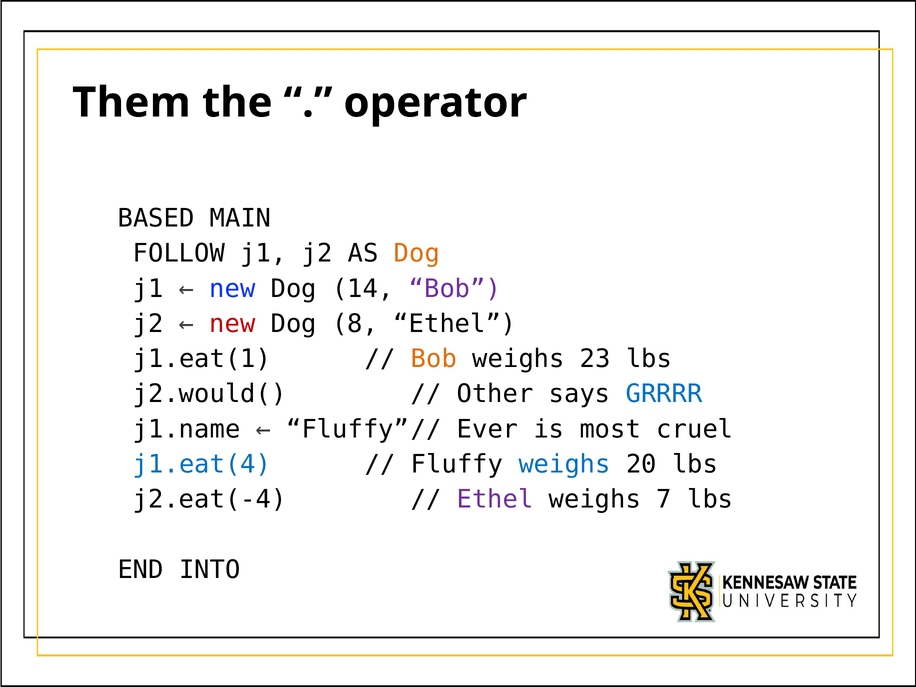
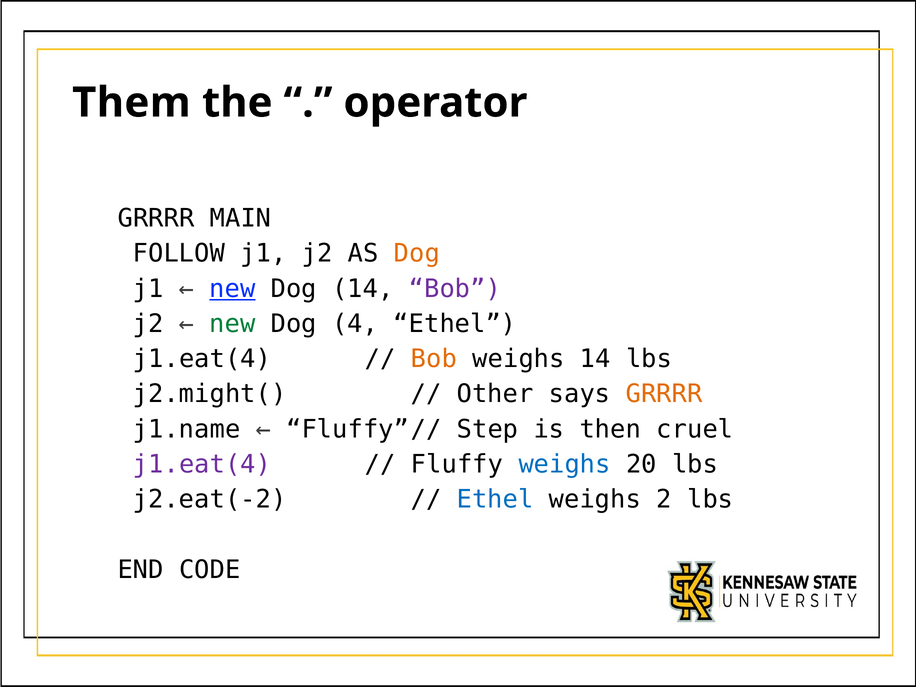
BASED: BASED -> GRRRR (156, 218)
new underline: none -> present (232, 289)
new colour: red -> green (232, 324)
8: 8 -> 4 (355, 324)
j1.eat(1: j1.eat(1 -> j1.eat(4 (202, 359)
weighs 23: 23 -> 14 (595, 359)
j2.would(: j2.would( -> j2.might( (210, 394)
GRRRR colour: blue -> orange (664, 394)
Ever: Ever -> Step (487, 429)
most: most -> then (610, 429)
j1.eat(4 colour: blue -> purple (202, 464)
j2.eat(-4: j2.eat(-4 -> j2.eat(-2 (210, 499)
Ethel colour: purple -> blue (495, 499)
7: 7 -> 2 (664, 499)
INTO: INTO -> CODE (210, 570)
